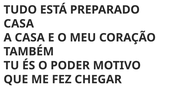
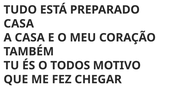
PODER: PODER -> TODOS (70, 66)
